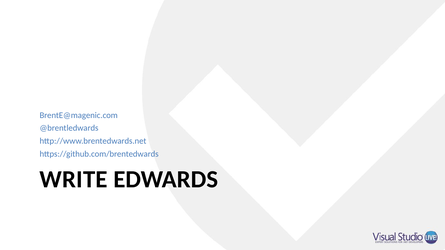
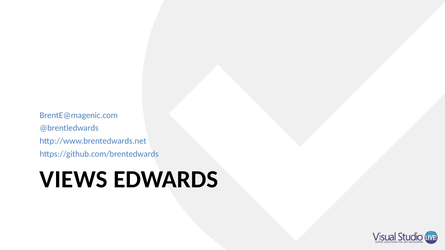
WRITE: WRITE -> VIEWS (74, 180)
